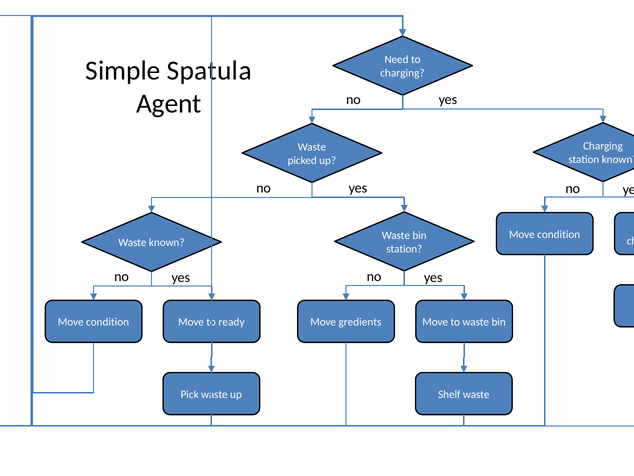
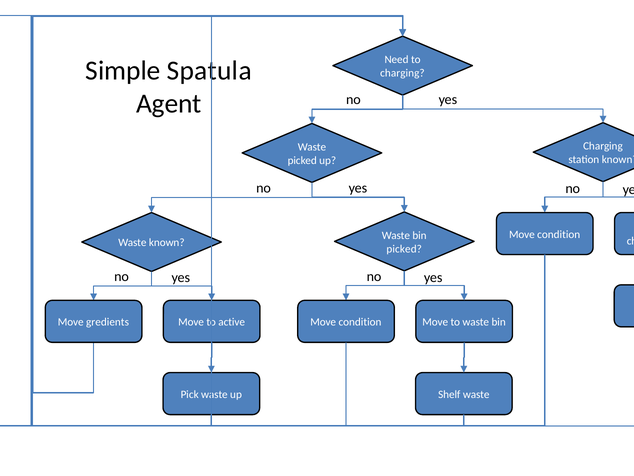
station: station -> picked (404, 249)
condition: condition -> gredients (108, 322)
ready: ready -> active (232, 322)
gredients: gredients -> condition (360, 322)
